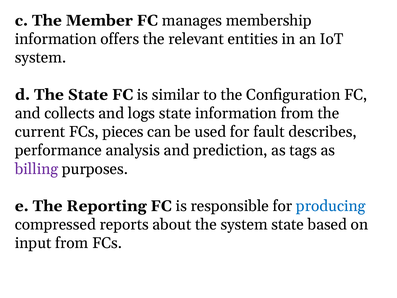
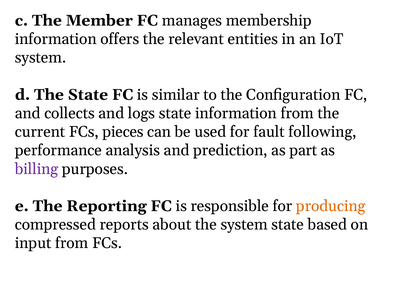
describes: describes -> following (323, 132)
tags: tags -> part (303, 150)
producing colour: blue -> orange (331, 206)
